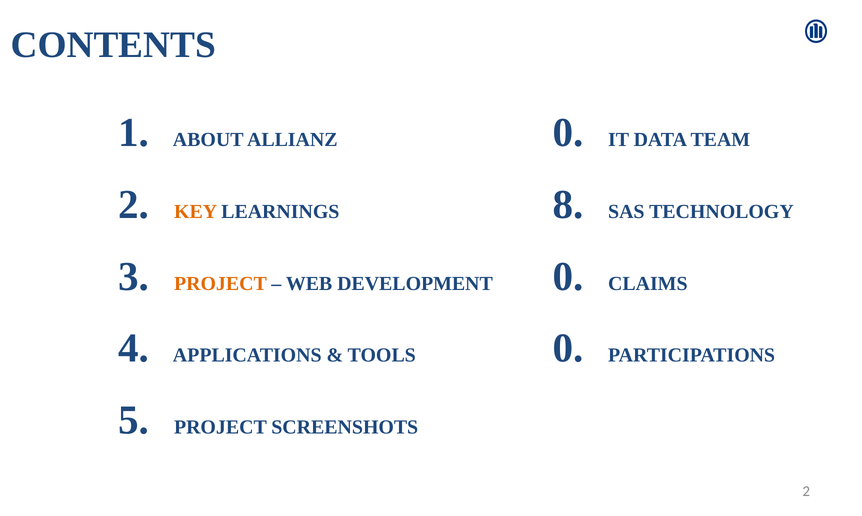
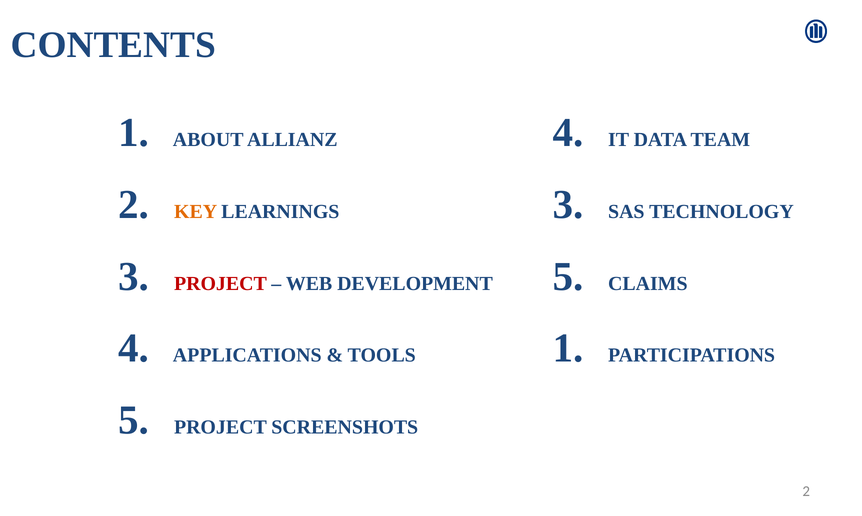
ALLIANZ 0: 0 -> 4 (568, 133)
LEARNINGS 8: 8 -> 3 (568, 204)
PROJECT colour: orange -> red (220, 283)
DEVELOPMENT 0: 0 -> 5 (568, 276)
TOOLS 0: 0 -> 1 (568, 348)
